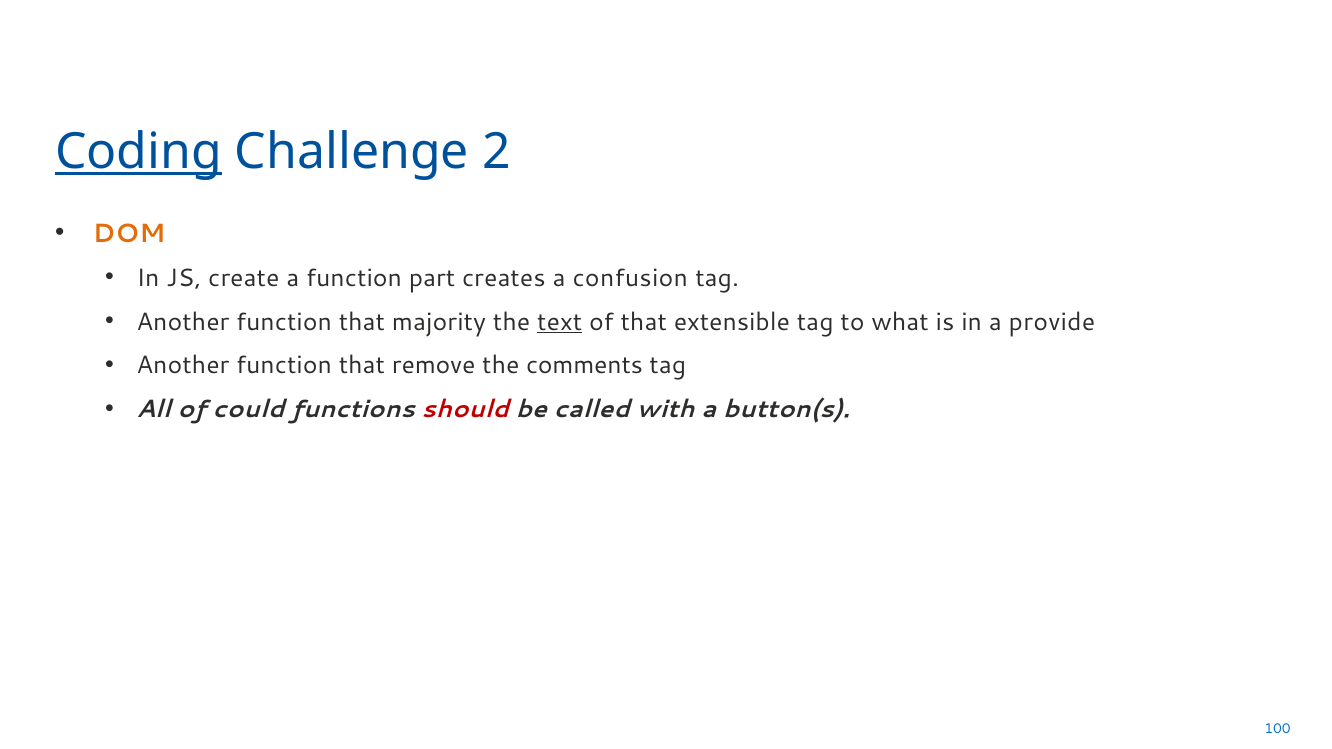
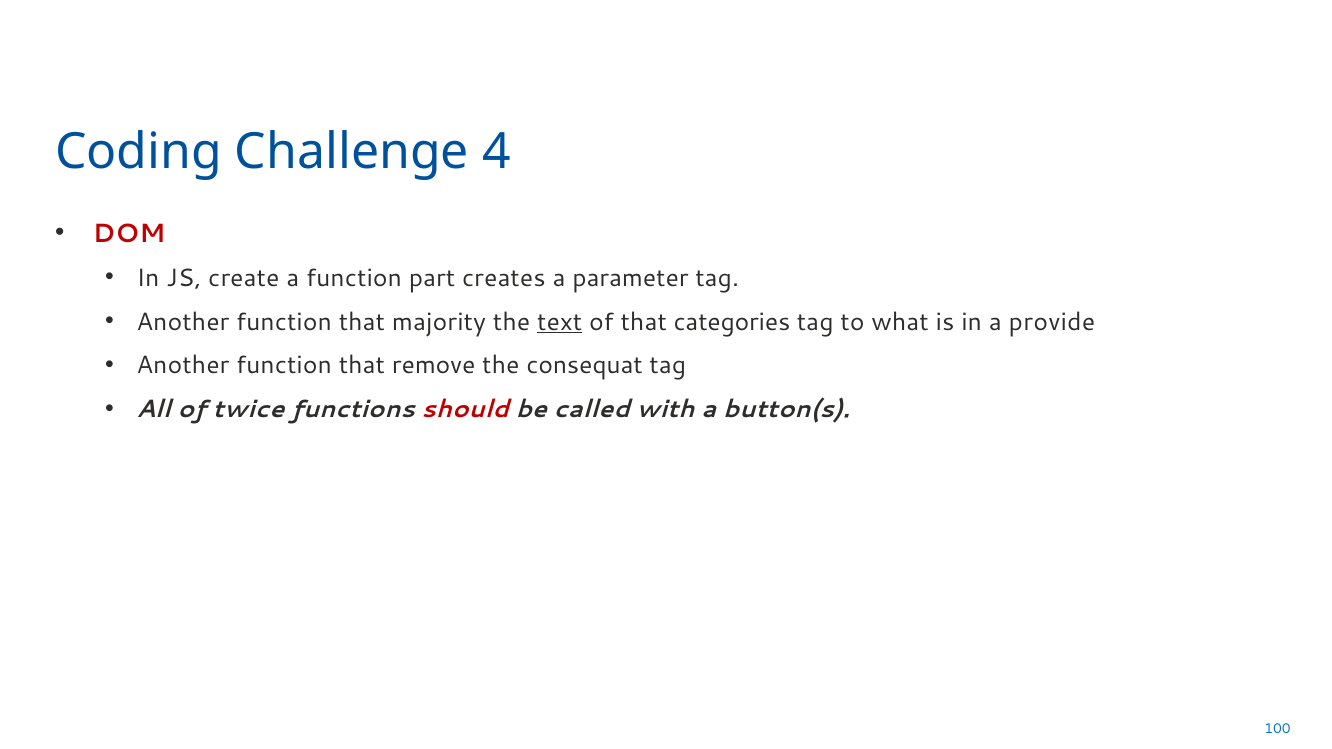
Coding underline: present -> none (139, 152)
2: 2 -> 4 (496, 152)
DOM colour: orange -> red (129, 233)
confusion: confusion -> parameter (630, 278)
extensible: extensible -> categories (732, 322)
comments: comments -> consequat (585, 366)
could: could -> twice (249, 410)
